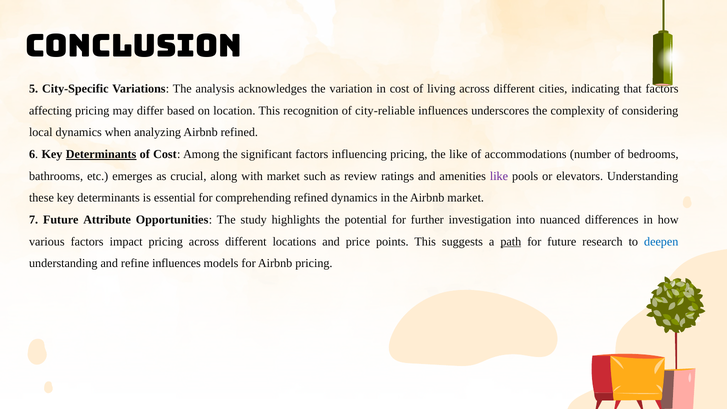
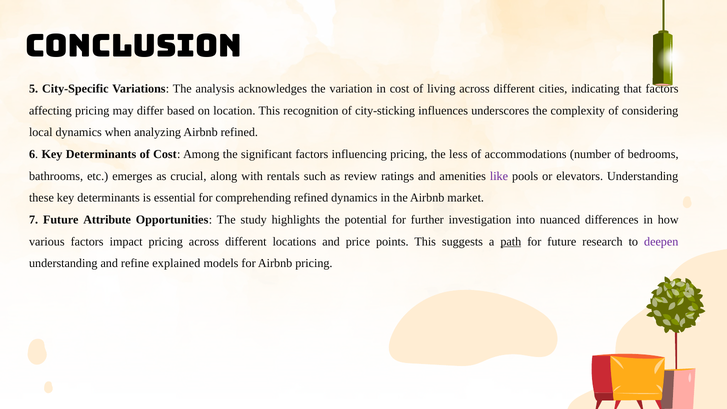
city-reliable: city-reliable -> city-sticking (385, 111)
Determinants underline: present -> none (101, 154)
the like: like -> less (458, 154)
with market: market -> rentals (283, 176)
deepen colour: blue -> purple (661, 241)
refine influences: influences -> explained (176, 263)
